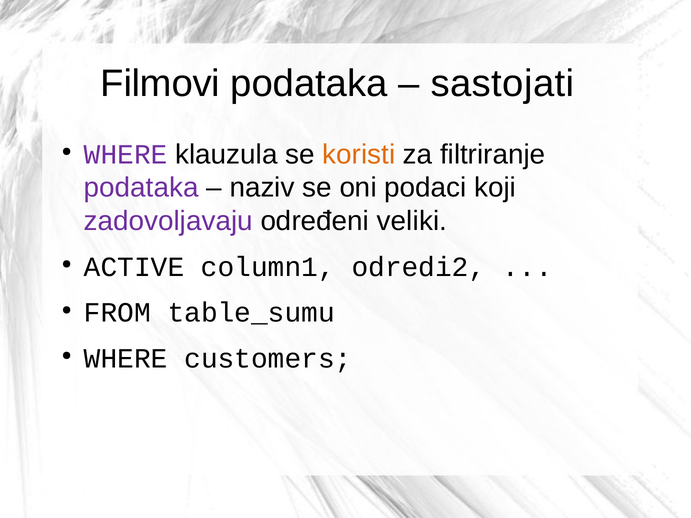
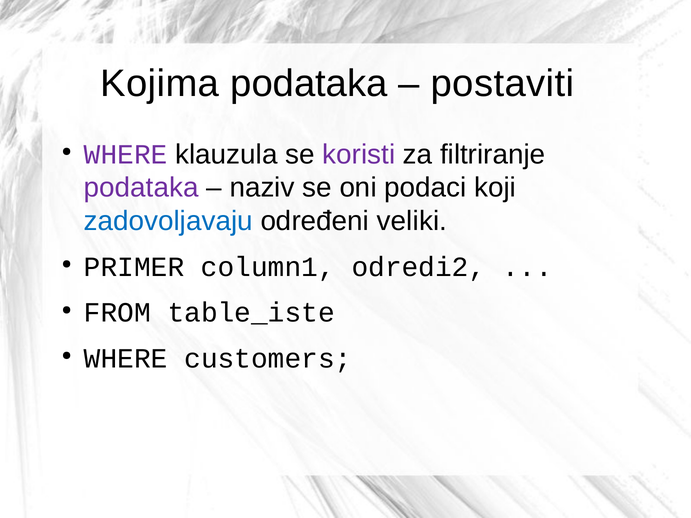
Filmovi: Filmovi -> Kojima (160, 84)
sastojati: sastojati -> postaviti (502, 84)
koristi colour: orange -> purple (359, 154)
zadovoljavaju colour: purple -> blue (168, 221)
ACTIVE: ACTIVE -> PRIMER (134, 267)
table_sumu: table_sumu -> table_iste (251, 313)
